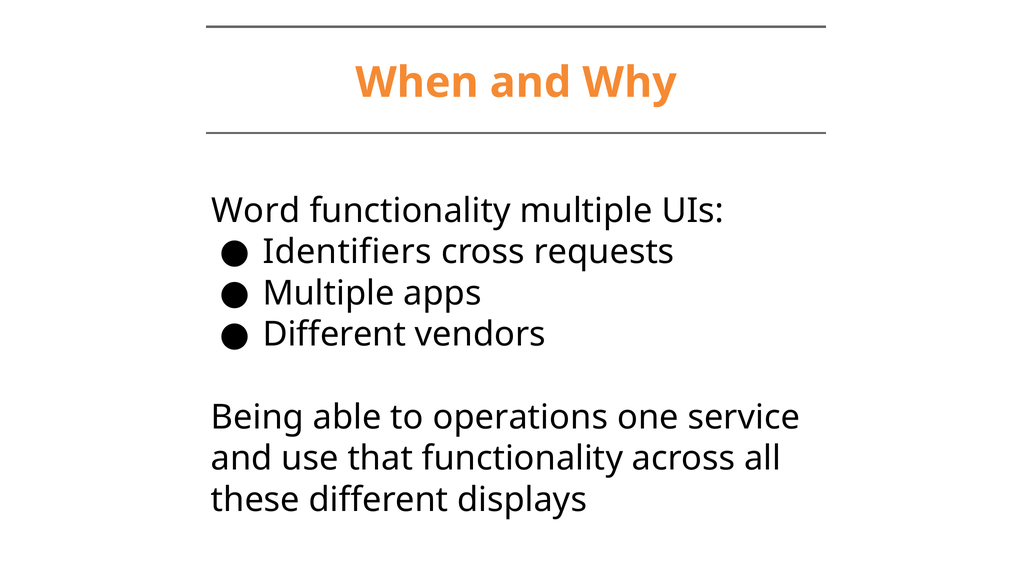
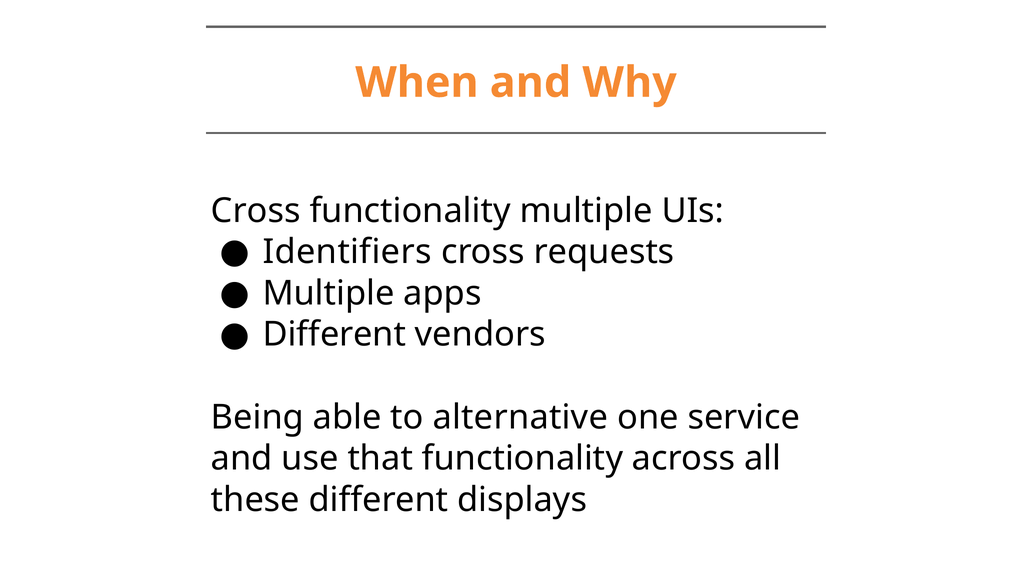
Word: Word -> Cross (256, 210)
operations: operations -> alternative (520, 417)
